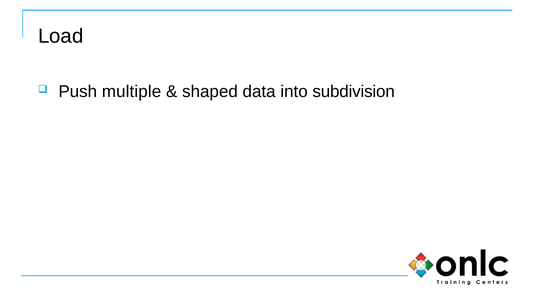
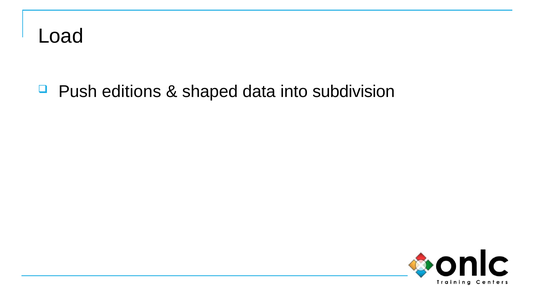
multiple: multiple -> editions (132, 92)
